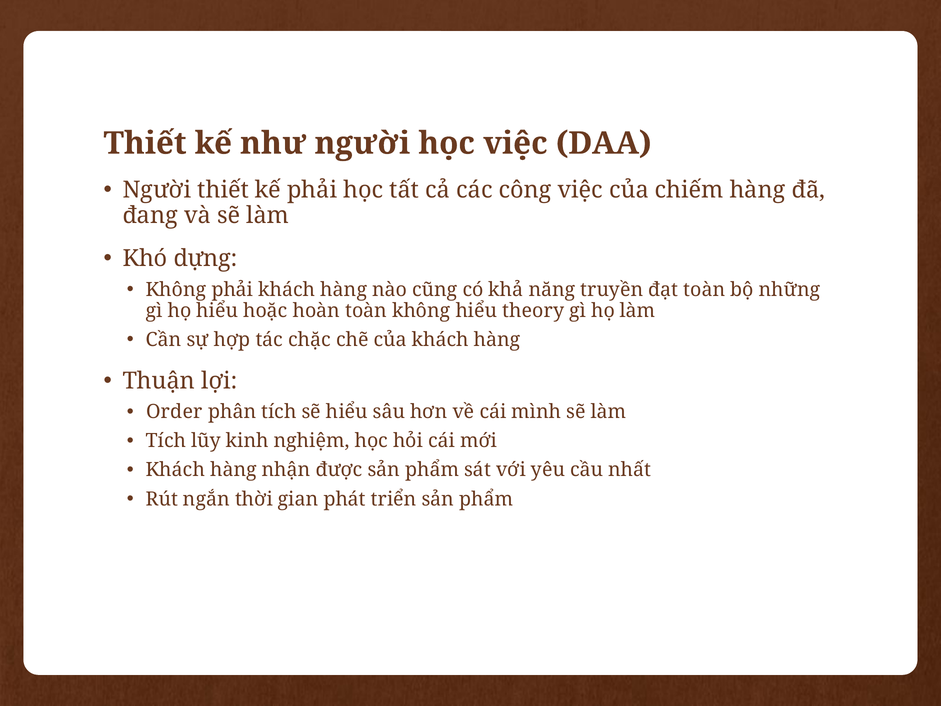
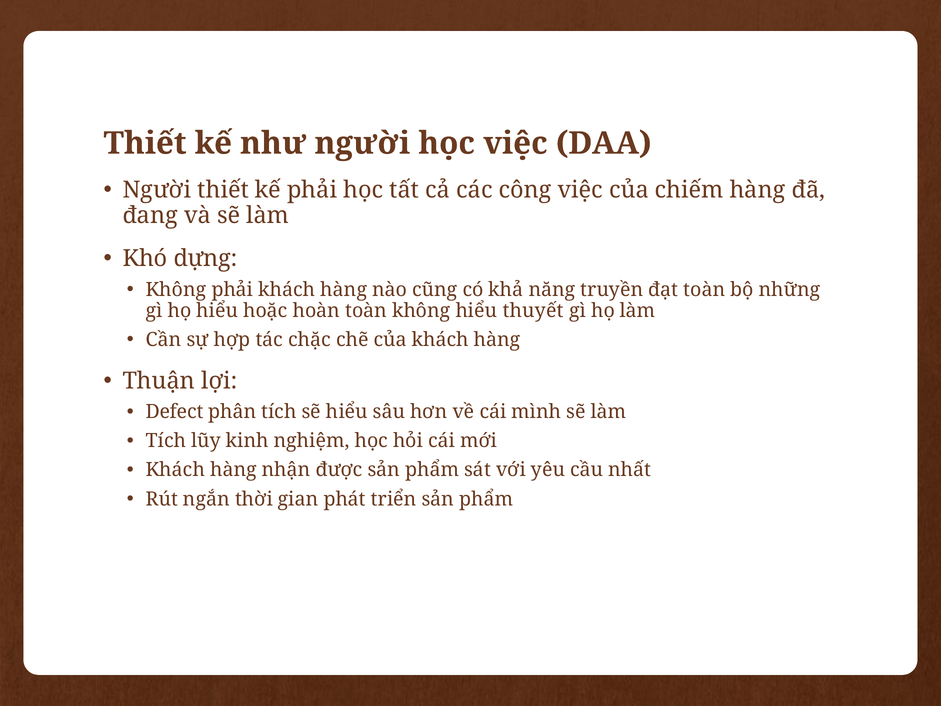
theory: theory -> thuyết (533, 311)
Order: Order -> Defect (175, 412)
